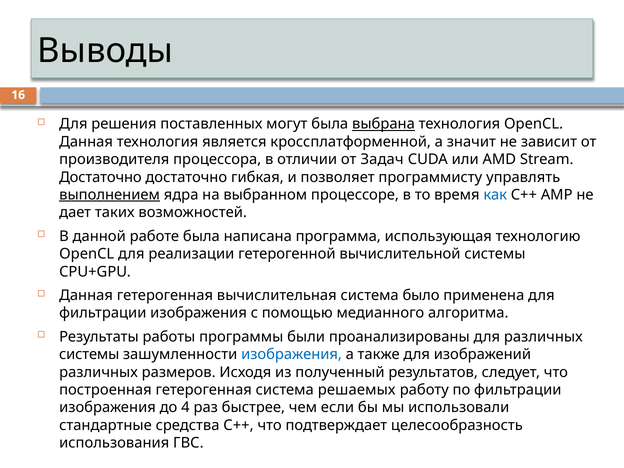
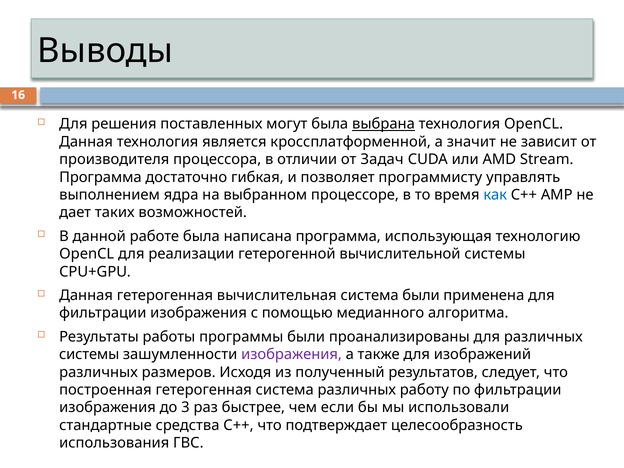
Достаточно: Достаточно -> Программа (100, 177)
выполнением underline: present -> none (110, 195)
система было: было -> были (421, 295)
изображения colour: blue -> purple (292, 355)
система решаемых: решаемых -> различных (357, 390)
4: 4 -> 3 (185, 408)
